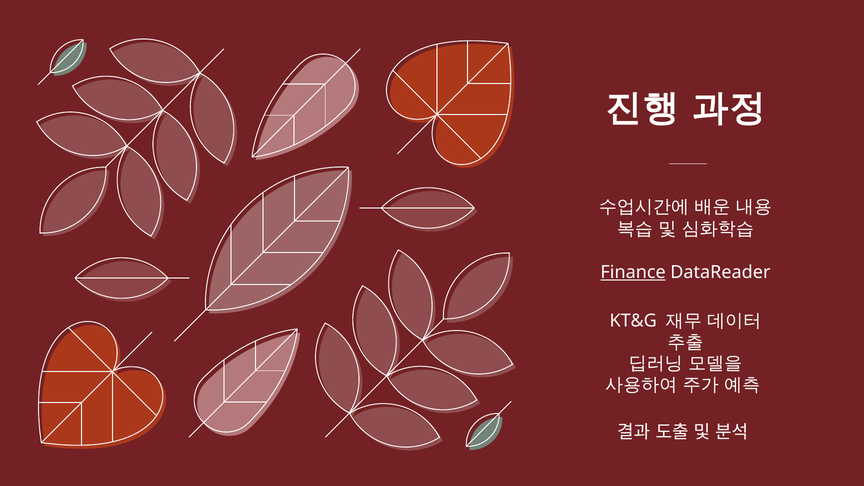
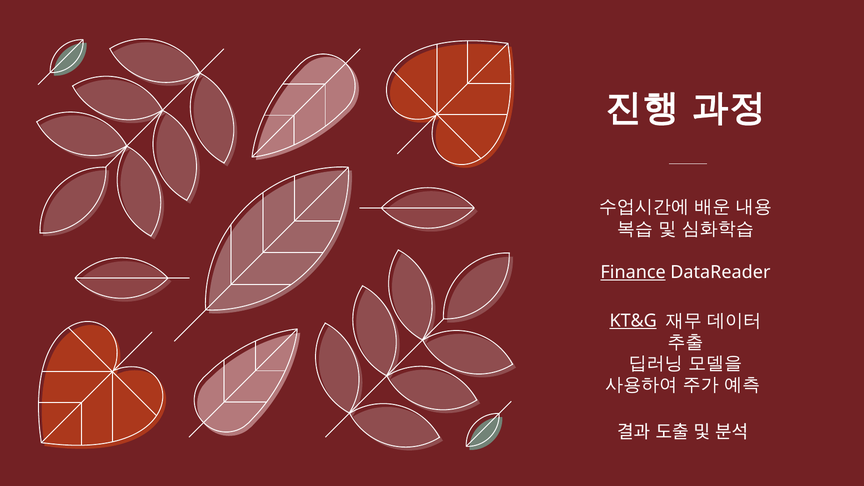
KT&G underline: none -> present (633, 321)
